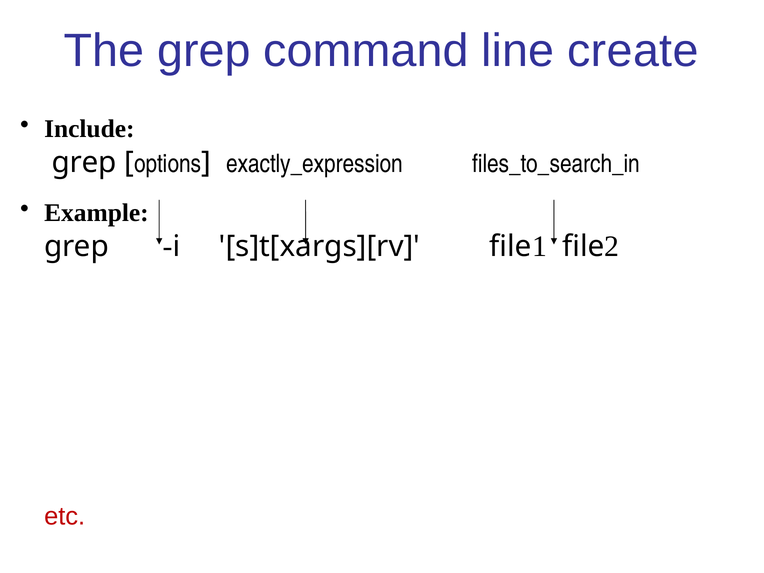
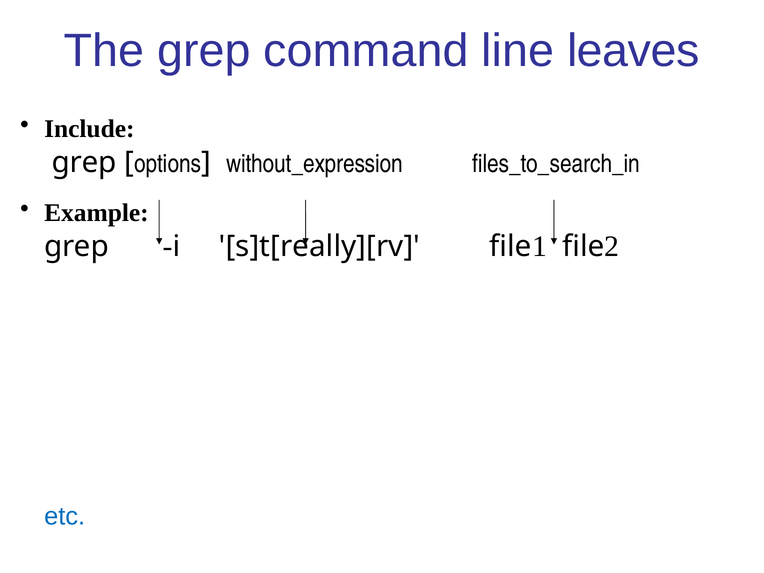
create: create -> leaves (633, 51)
exactly_expression: exactly_expression -> without_expression (315, 164)
s]t[xargs][rv: s]t[xargs][rv -> s]t[really][rv (319, 246)
etc colour: red -> blue (65, 516)
